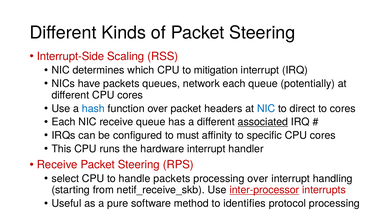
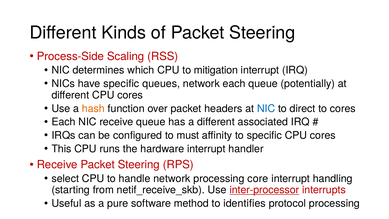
Interrupt-Side: Interrupt-Side -> Process-Side (70, 56)
have packets: packets -> specific (121, 84)
hash colour: blue -> orange (93, 108)
associated underline: present -> none (263, 122)
handle packets: packets -> network (172, 178)
processing over: over -> core (258, 178)
